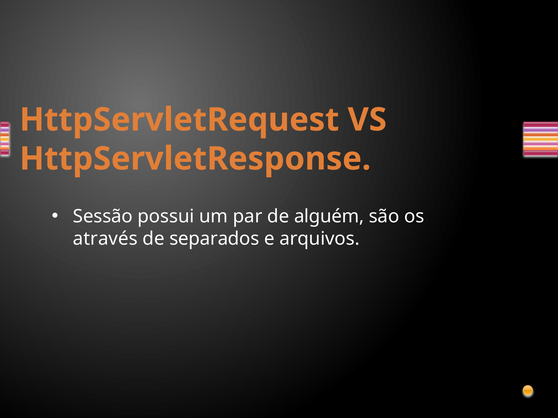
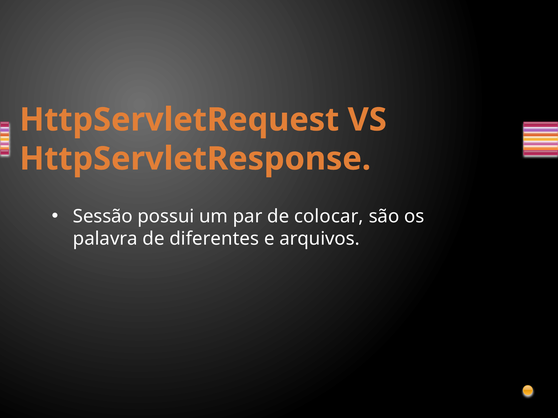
alguém: alguém -> colocar (329, 217)
através: através -> palavra (105, 239)
separados: separados -> diferentes (214, 239)
